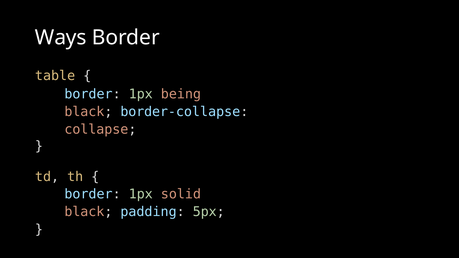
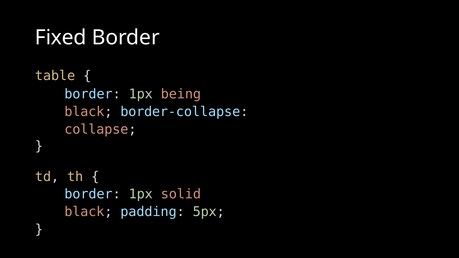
Ways: Ways -> Fixed (61, 38)
